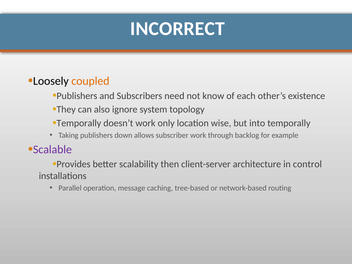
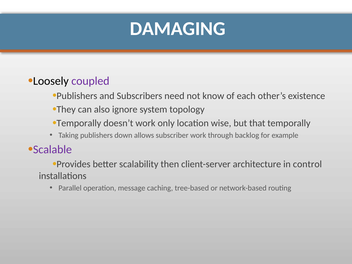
INCORRECT: INCORRECT -> DAMAGING (178, 29)
coupled colour: orange -> purple (90, 81)
into: into -> that (257, 123)
